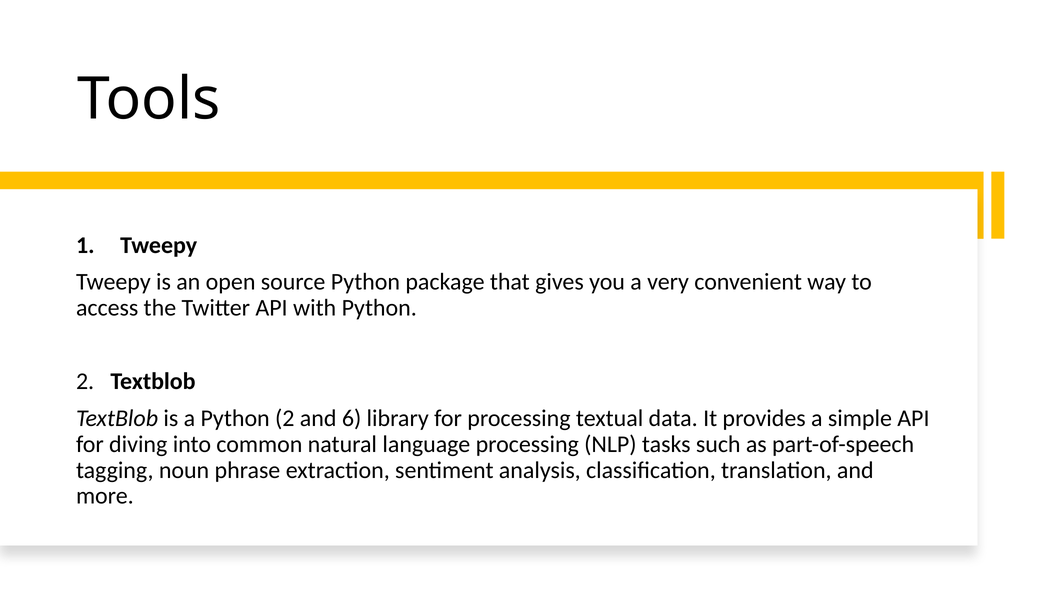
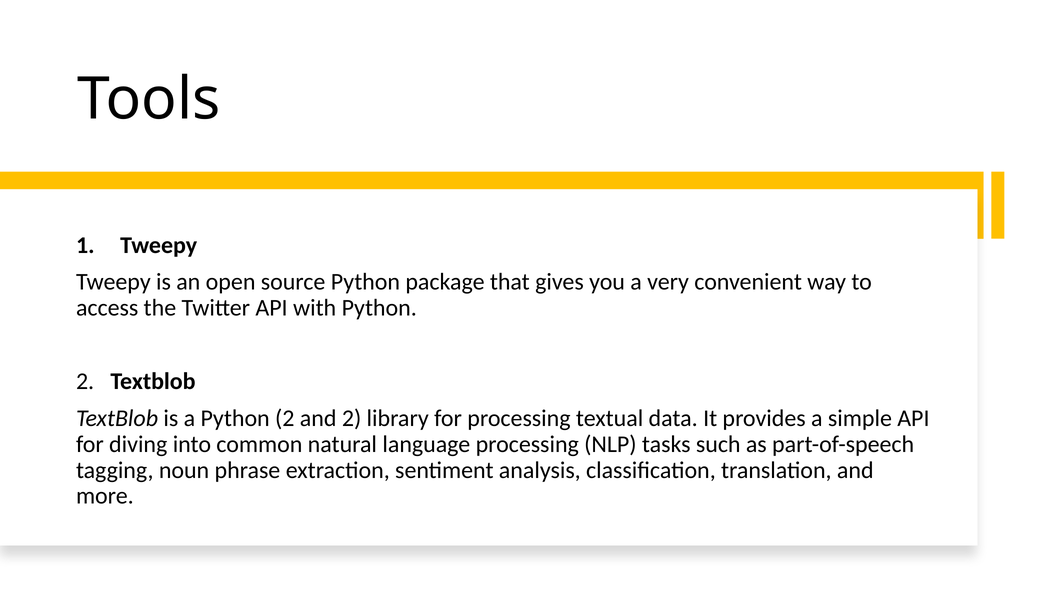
and 6: 6 -> 2 (352, 418)
